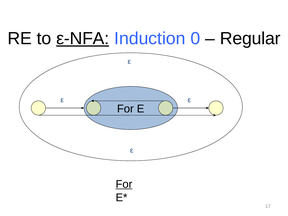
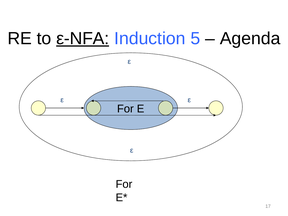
0: 0 -> 5 (195, 38)
Regular: Regular -> Agenda (250, 38)
For underline: present -> none (124, 184)
